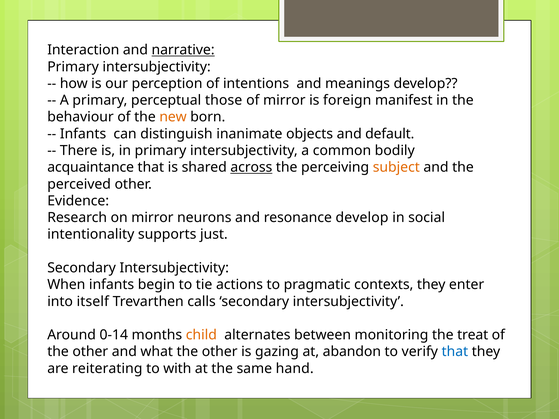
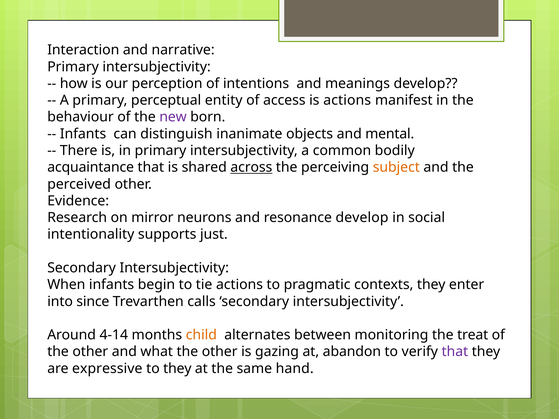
narrative underline: present -> none (183, 50)
those: those -> entity (224, 100)
of mirror: mirror -> access (284, 100)
is foreign: foreign -> actions (347, 100)
new colour: orange -> purple (173, 117)
default: default -> mental (390, 134)
itself: itself -> since (93, 302)
0-14: 0-14 -> 4-14 (114, 335)
that colour: blue -> purple (455, 352)
reiterating: reiterating -> expressive (107, 369)
to with: with -> they (177, 369)
